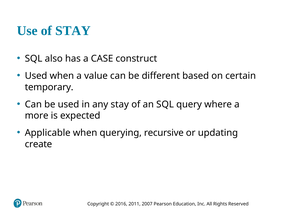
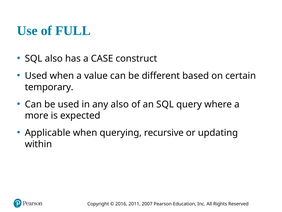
of STAY: STAY -> FULL (73, 31)
any stay: stay -> also (120, 104)
create: create -> within (38, 144)
